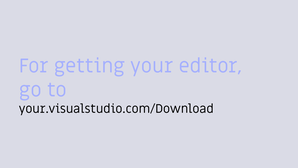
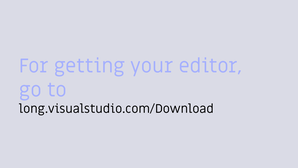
your.visualstudio.com/Download: your.visualstudio.com/Download -> long.visualstudio.com/Download (116, 109)
